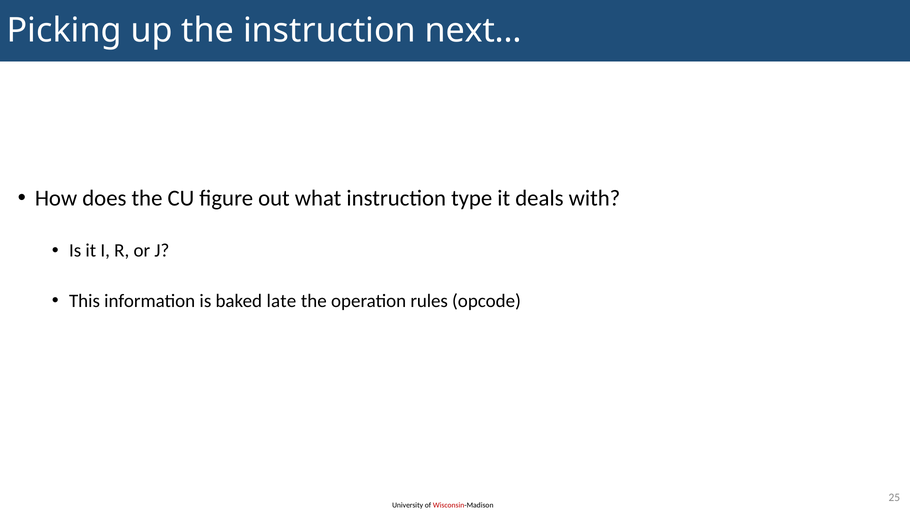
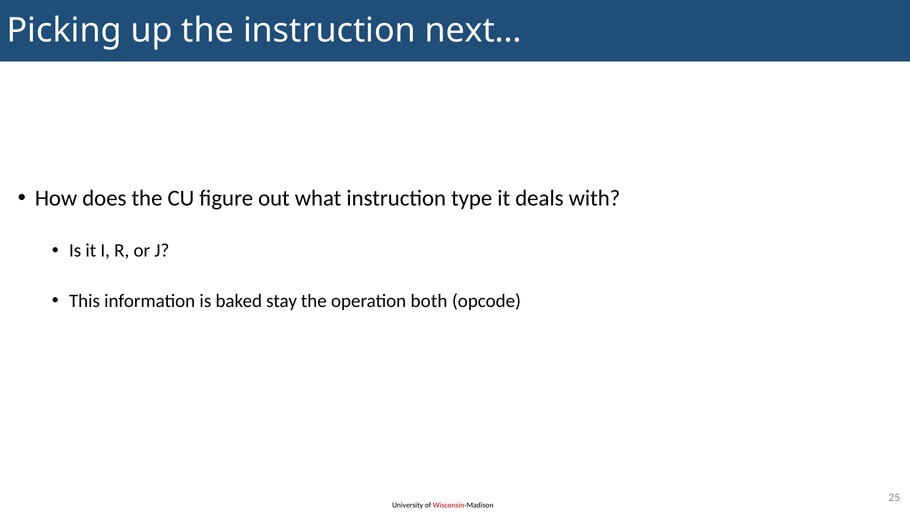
late: late -> stay (282, 301)
rules: rules -> both (429, 301)
